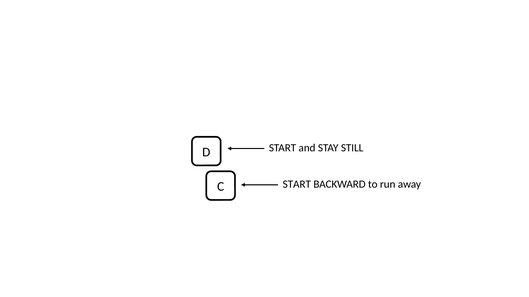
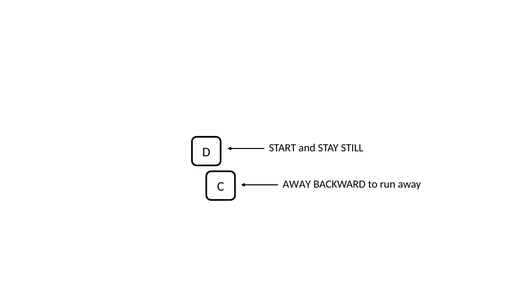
START: START -> AWAY (297, 184)
